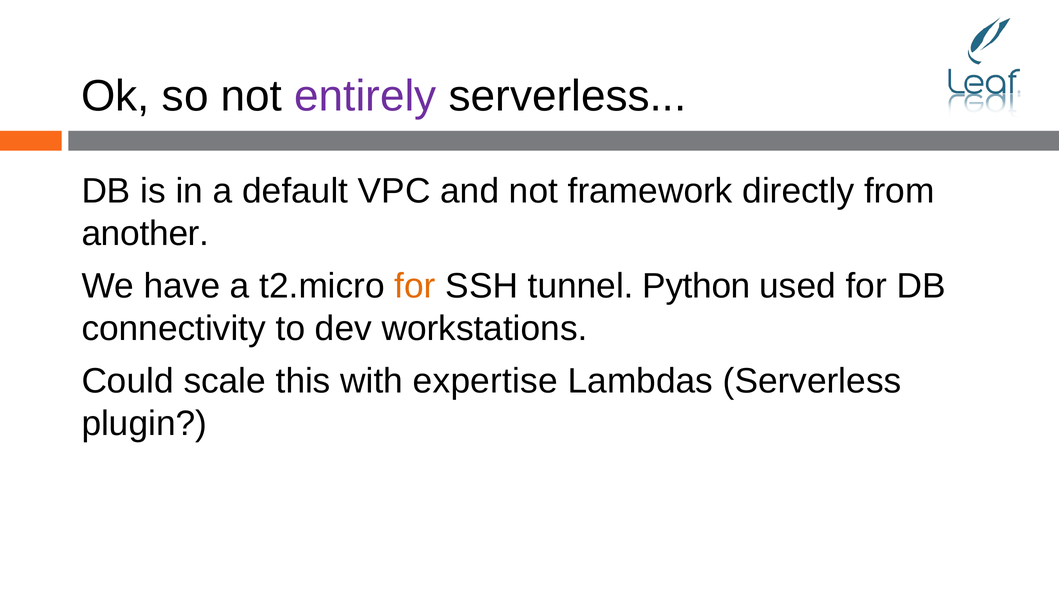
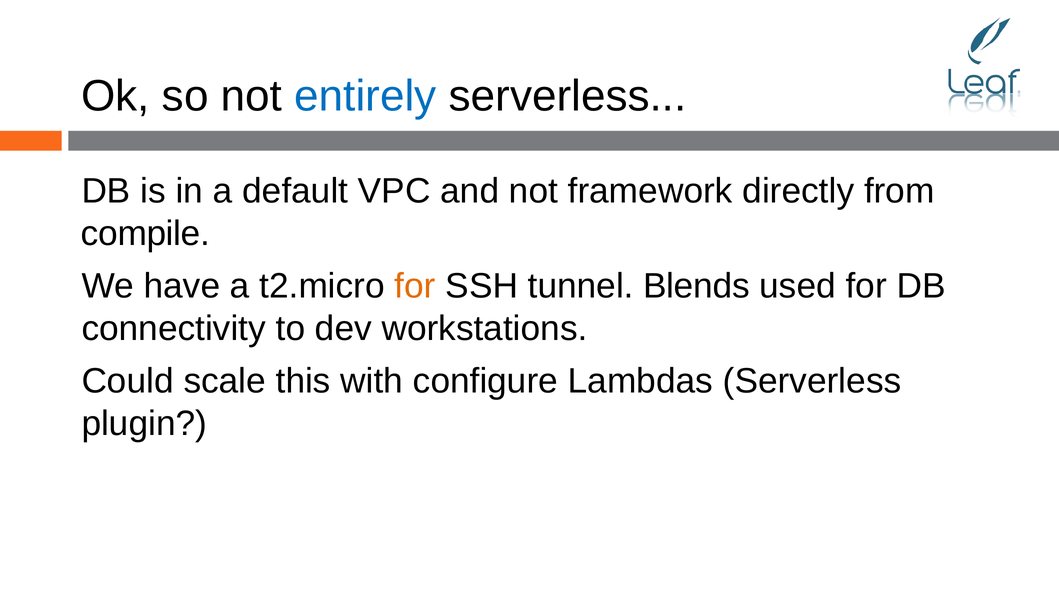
entirely colour: purple -> blue (365, 96)
another: another -> compile (145, 233)
Python: Python -> Blends (696, 286)
expertise: expertise -> configure (485, 381)
